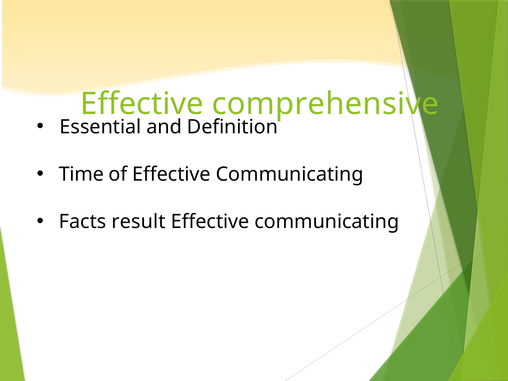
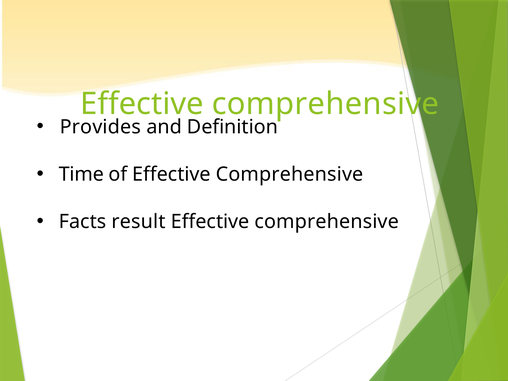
Essential: Essential -> Provides (100, 127)
of Effective Communicating: Communicating -> Comprehensive (290, 174)
communicating: communicating -> comprehensive (327, 222)
